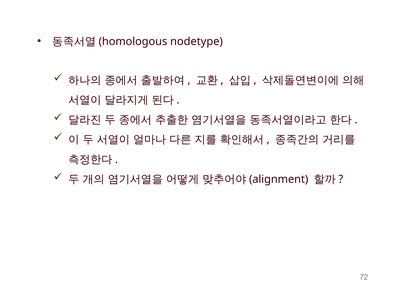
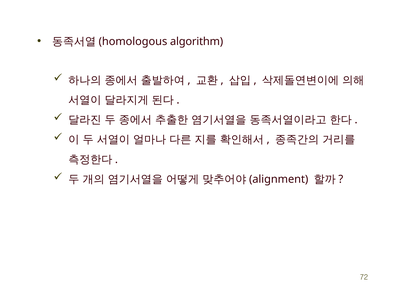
nodetype: nodetype -> algorithm (197, 41)
